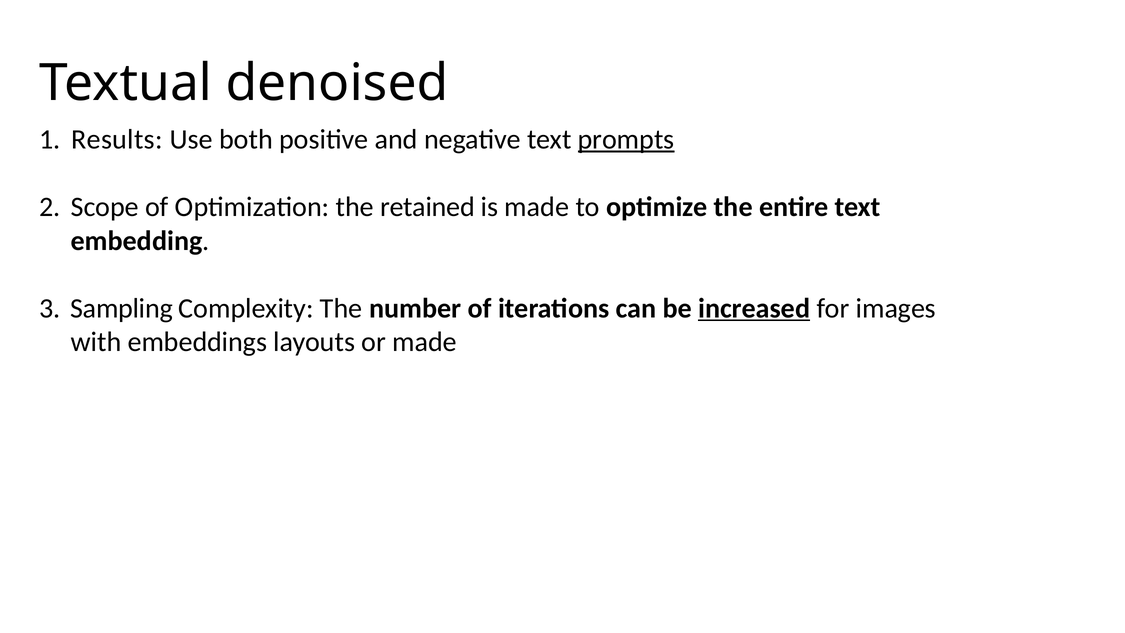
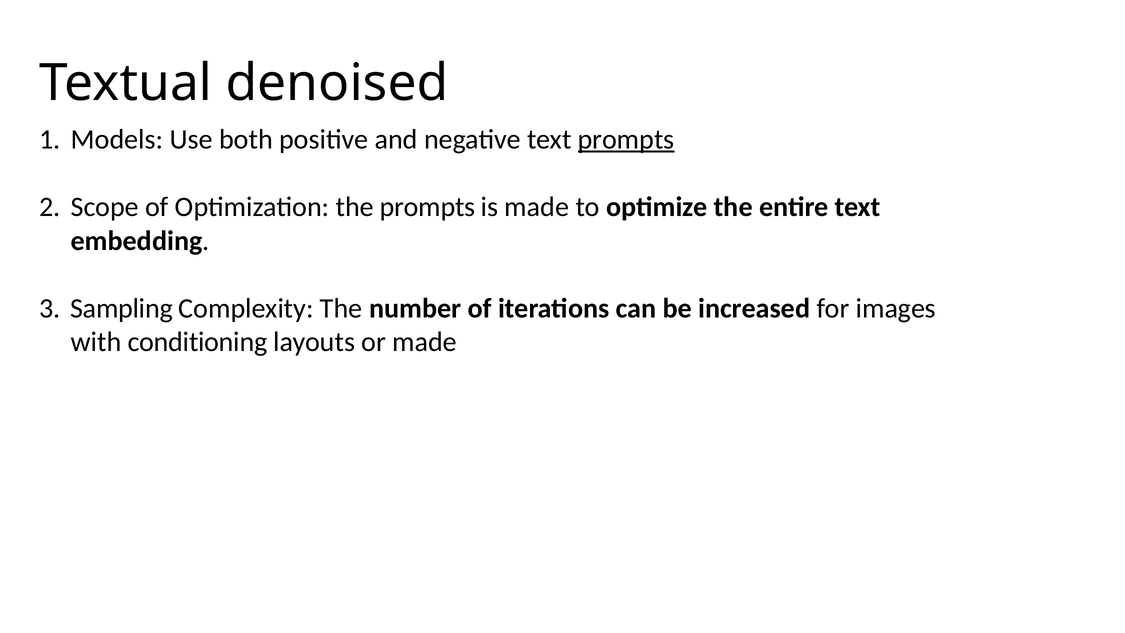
Results: Results -> Models (117, 139)
the retained: retained -> prompts (427, 207)
increased underline: present -> none (754, 308)
embeddings: embeddings -> conditioning (198, 342)
